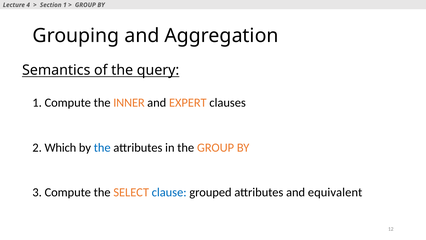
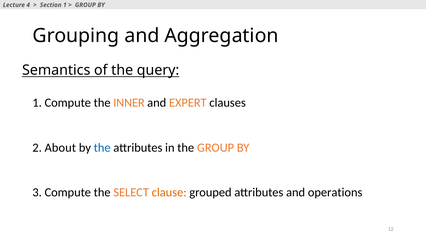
Which: Which -> About (60, 147)
clause colour: blue -> orange (169, 192)
equivalent: equivalent -> operations (335, 192)
